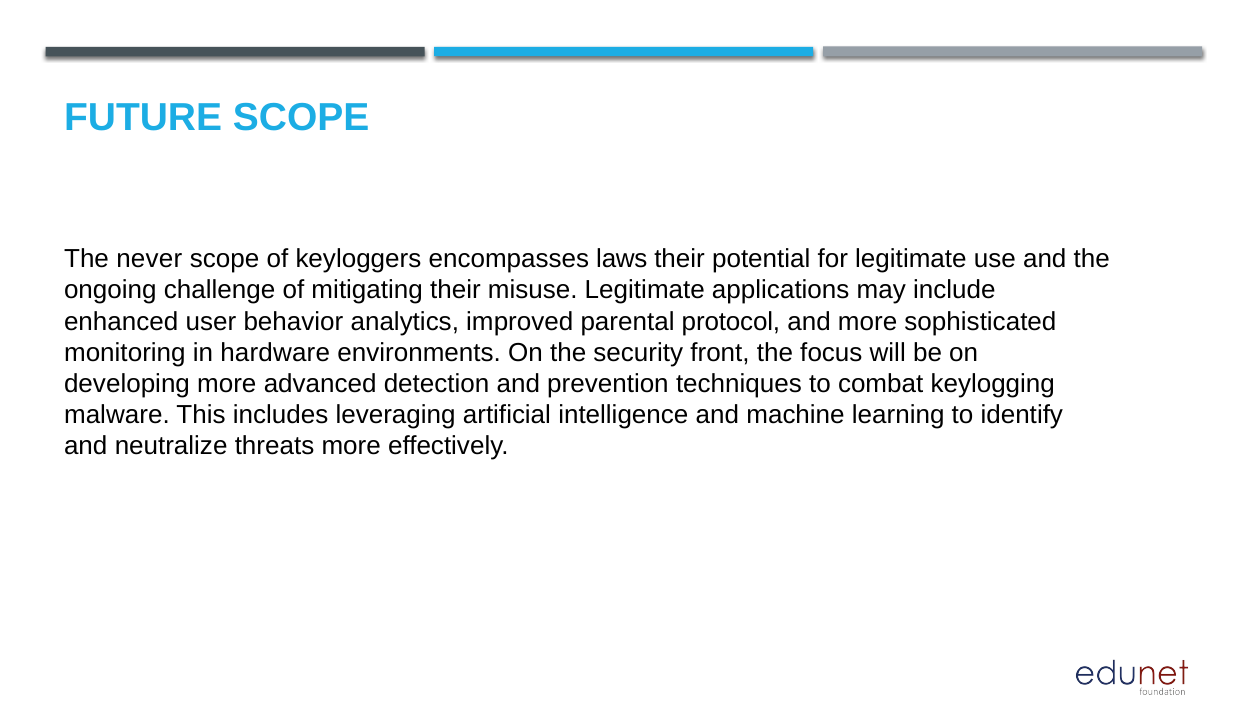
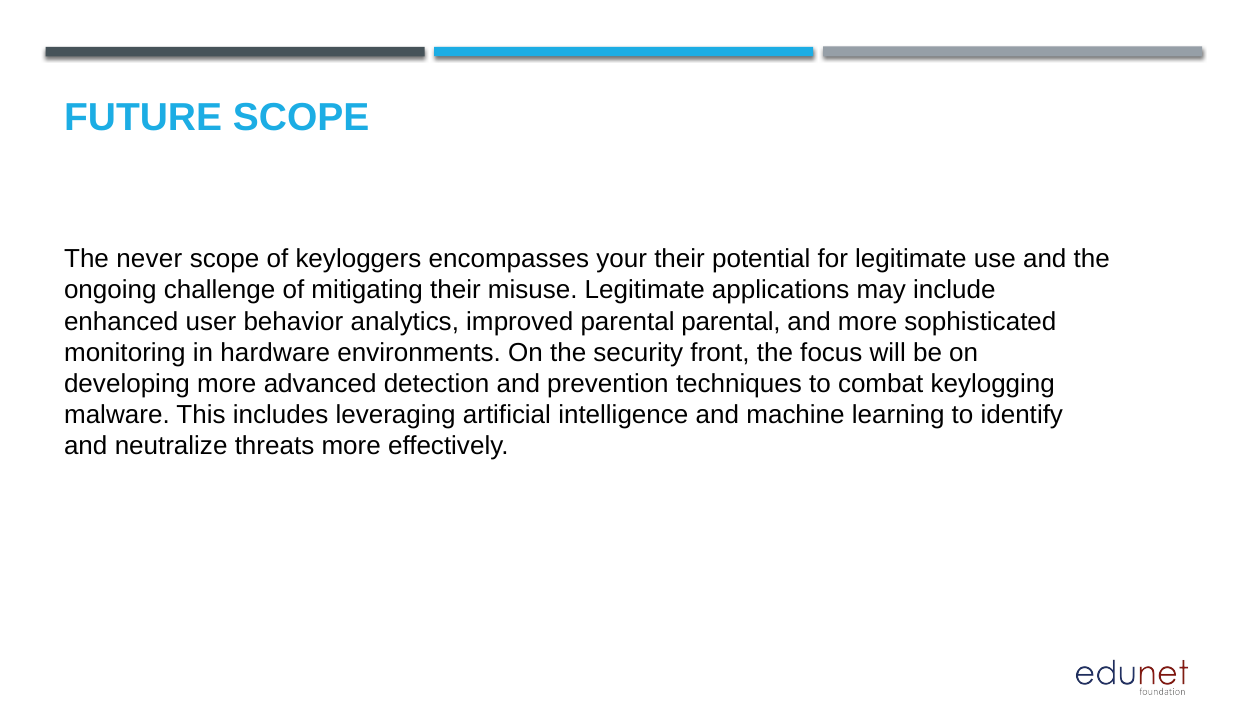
laws: laws -> your (622, 259)
parental protocol: protocol -> parental (731, 322)
